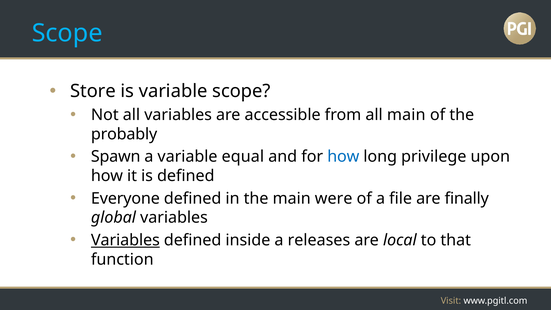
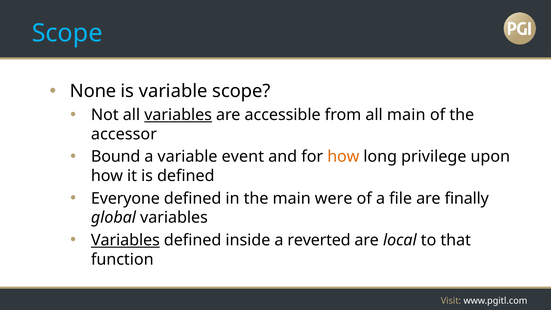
Store: Store -> None (93, 91)
variables underline: none -> present (178, 115)
probably: probably -> accessor (124, 134)
Spawn: Spawn -> Bound (116, 157)
equal: equal -> event (243, 157)
how colour: blue -> orange (343, 157)
releases: releases -> reverted (319, 240)
